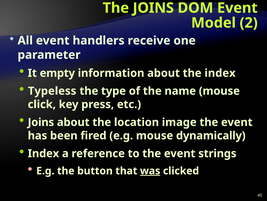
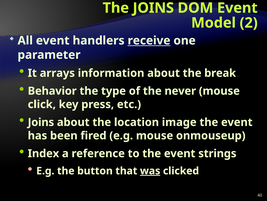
receive underline: none -> present (149, 40)
empty: empty -> arrays (57, 73)
the index: index -> break (220, 73)
Typeless: Typeless -> Behavior (52, 91)
name: name -> never (180, 91)
dynamically: dynamically -> onmouseup (211, 135)
